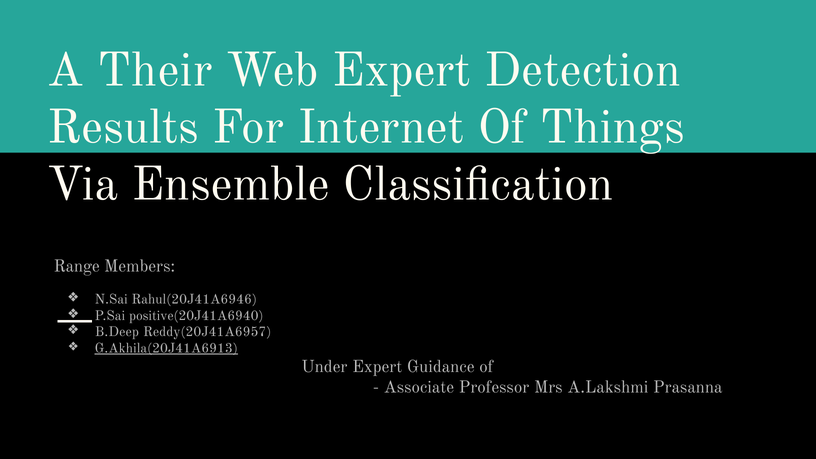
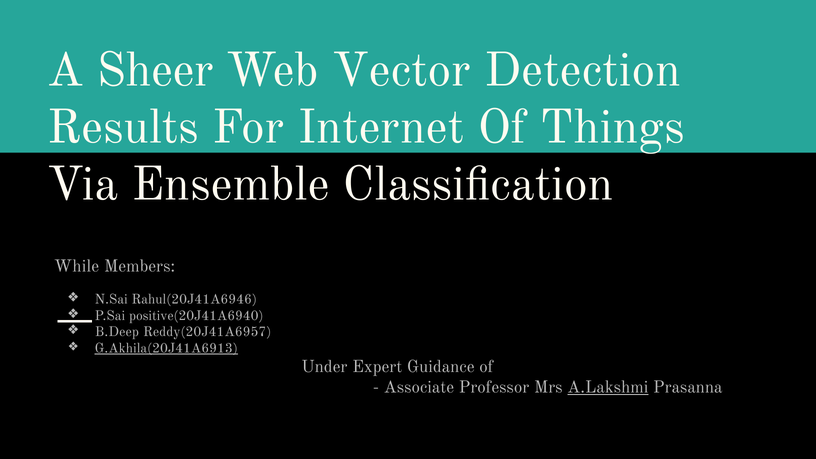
Their: Their -> Sheer (155, 70)
Web Expert: Expert -> Vector (402, 70)
Range: Range -> While (77, 266)
A.Lakshmi underline: none -> present (608, 387)
